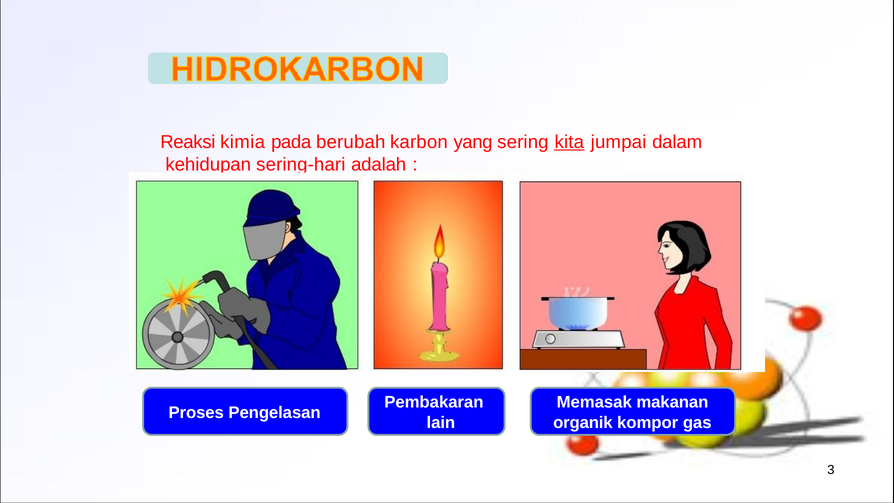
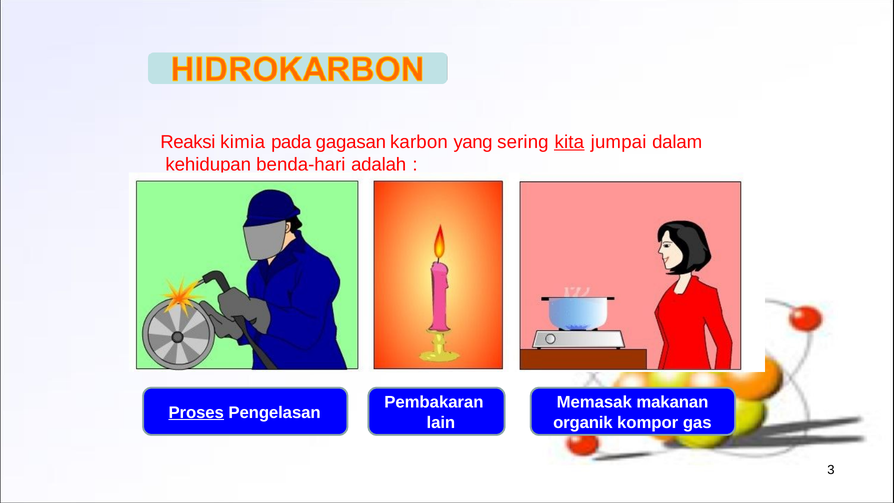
berubah: berubah -> gagasan (351, 142)
sering-hari: sering-hari -> benda-hari (301, 164)
Proses underline: none -> present (196, 412)
